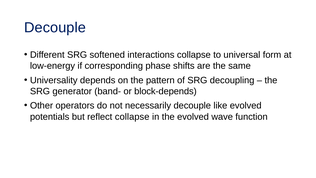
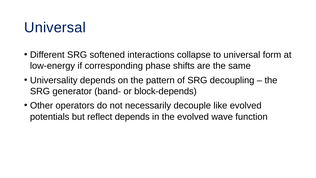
Decouple: Decouple -> Universal (55, 28)
reflect collapse: collapse -> depends (132, 117)
